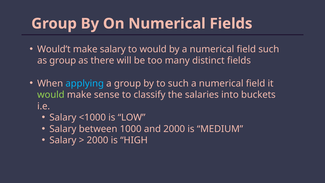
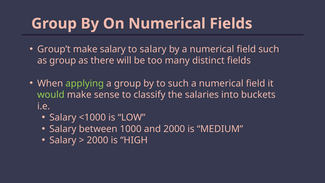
Would’t: Would’t -> Group’t (54, 49)
to would: would -> salary (153, 49)
applying colour: light blue -> light green (85, 83)
